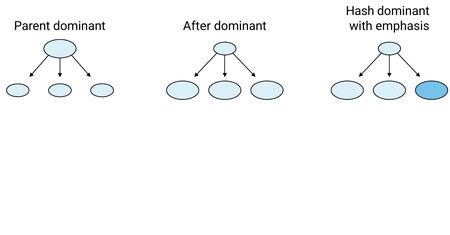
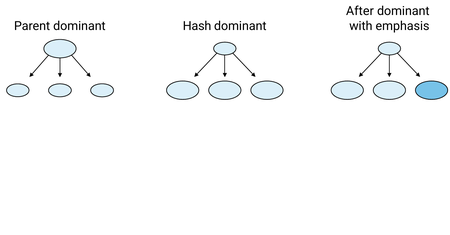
Hash: Hash -> After (360, 11)
After: After -> Hash (197, 26)
